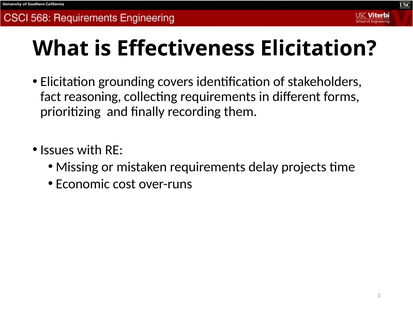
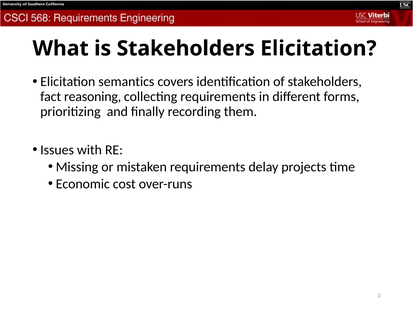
is Effectiveness: Effectiveness -> Stakeholders (186, 48)
grounding: grounding -> semantics (126, 82)
